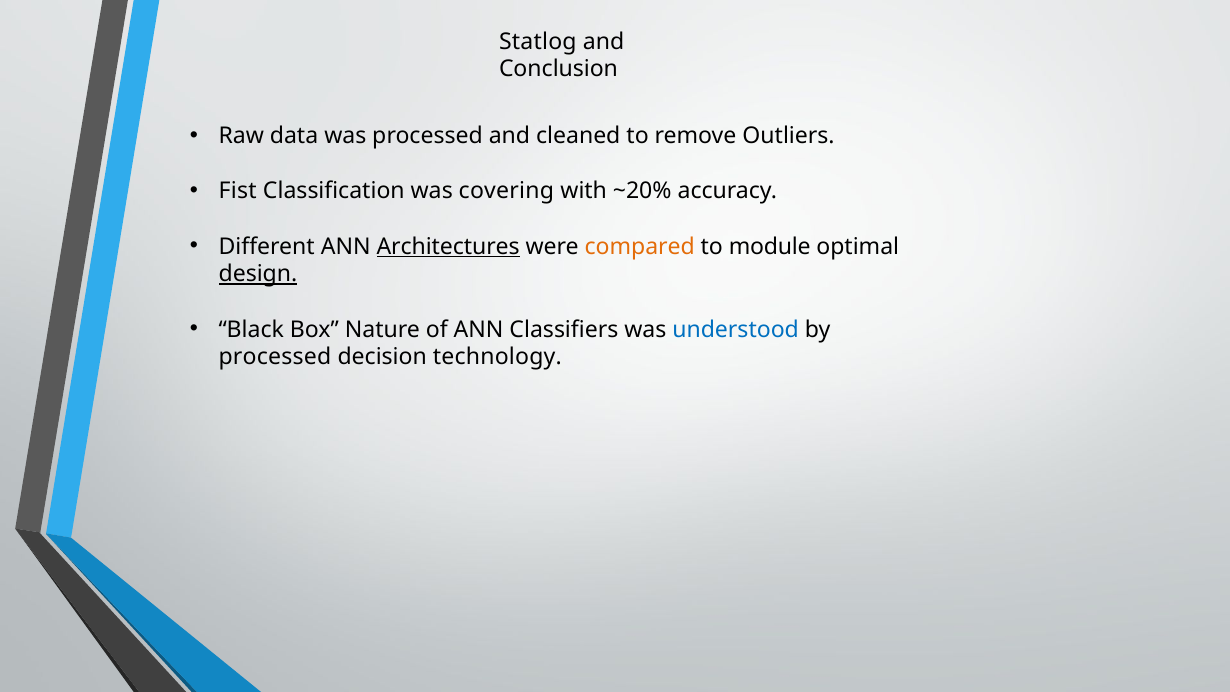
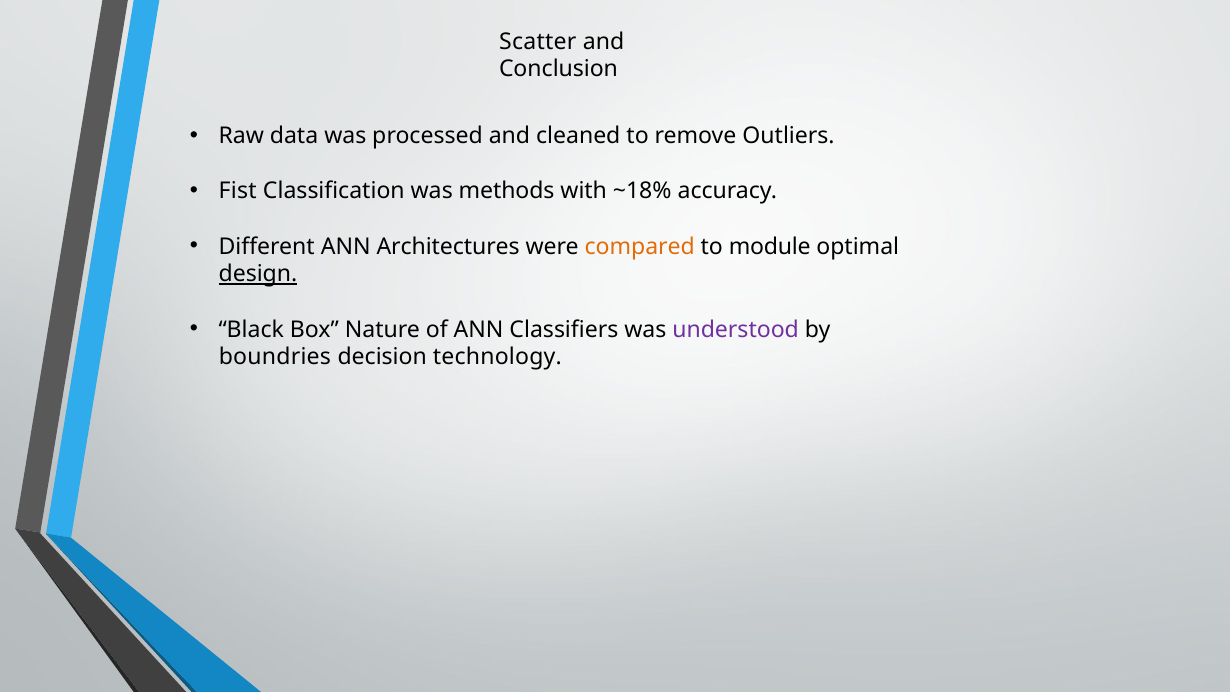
Statlog: Statlog -> Scatter (538, 42)
covering: covering -> methods (507, 191)
~20%: ~20% -> ~18% (642, 191)
Architectures underline: present -> none (448, 246)
understood colour: blue -> purple (736, 329)
processed: processed -> boundries (275, 357)
